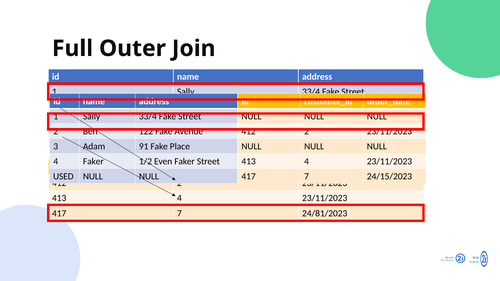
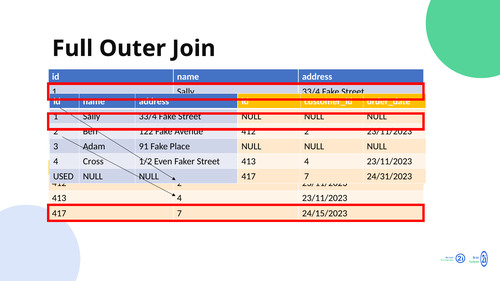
4 Faker: Faker -> Cross (93, 161)
24/15/2023: 24/15/2023 -> 24/31/2023 (389, 176)
24/81/2023: 24/81/2023 -> 24/15/2023 (325, 214)
